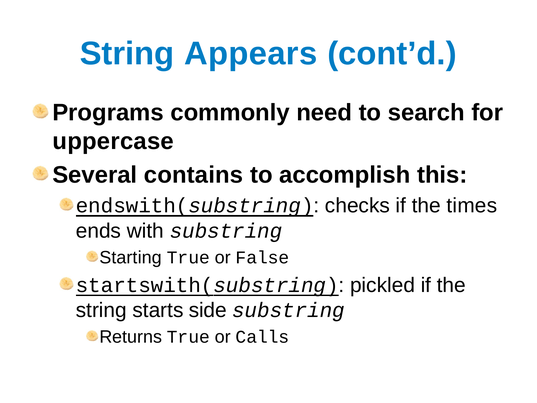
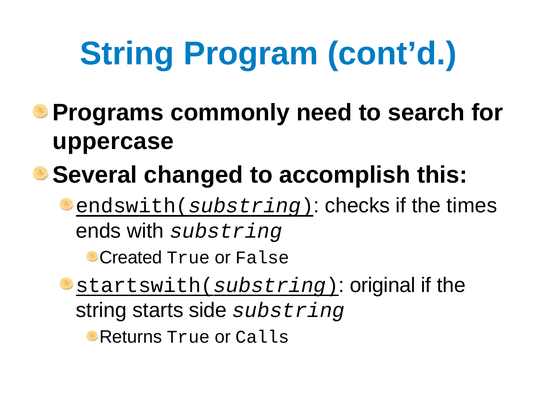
Appears: Appears -> Program (251, 54)
contains: contains -> changed (194, 175)
Starting: Starting -> Created (131, 257)
pickled: pickled -> original (383, 285)
